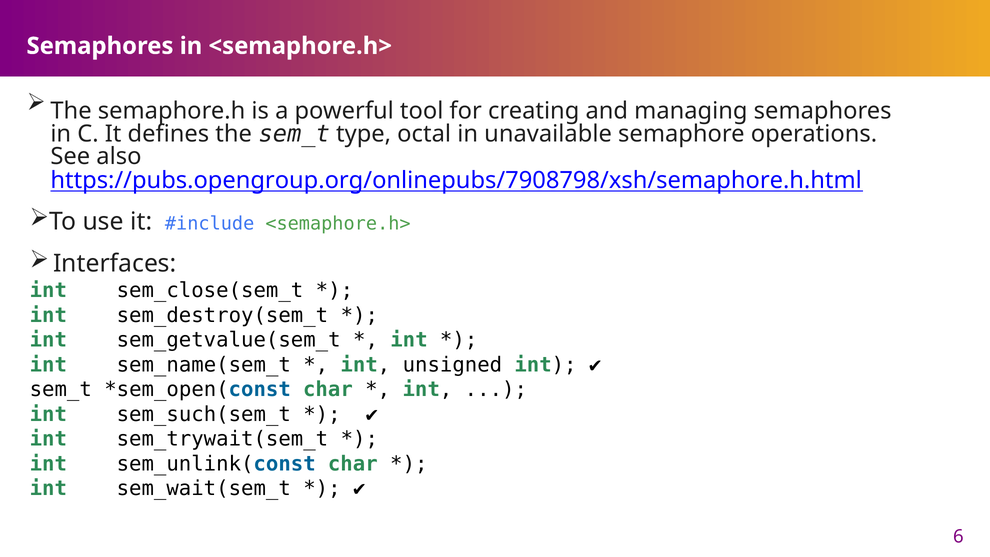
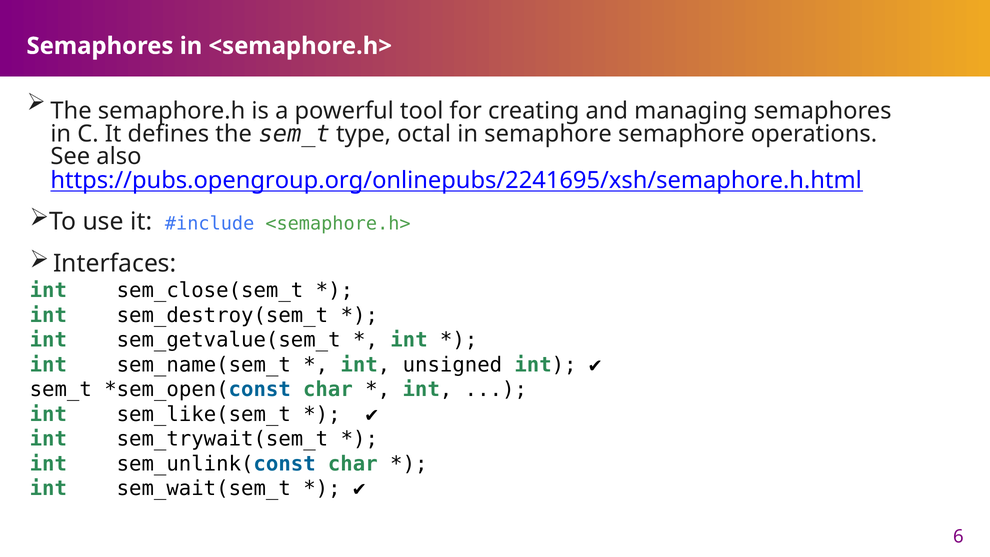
in unavailable: unavailable -> semaphore (548, 134)
https://pubs.opengroup.org/onlinepubs/7908798/xsh/semaphore.h.html: https://pubs.opengroup.org/onlinepubs/7908798/xsh/semaphore.h.html -> https://pubs.opengroup.org/onlinepubs/2241695/xsh/semaphore.h.html (456, 180)
sem_such(sem_t: sem_such(sem_t -> sem_like(sem_t (204, 414)
